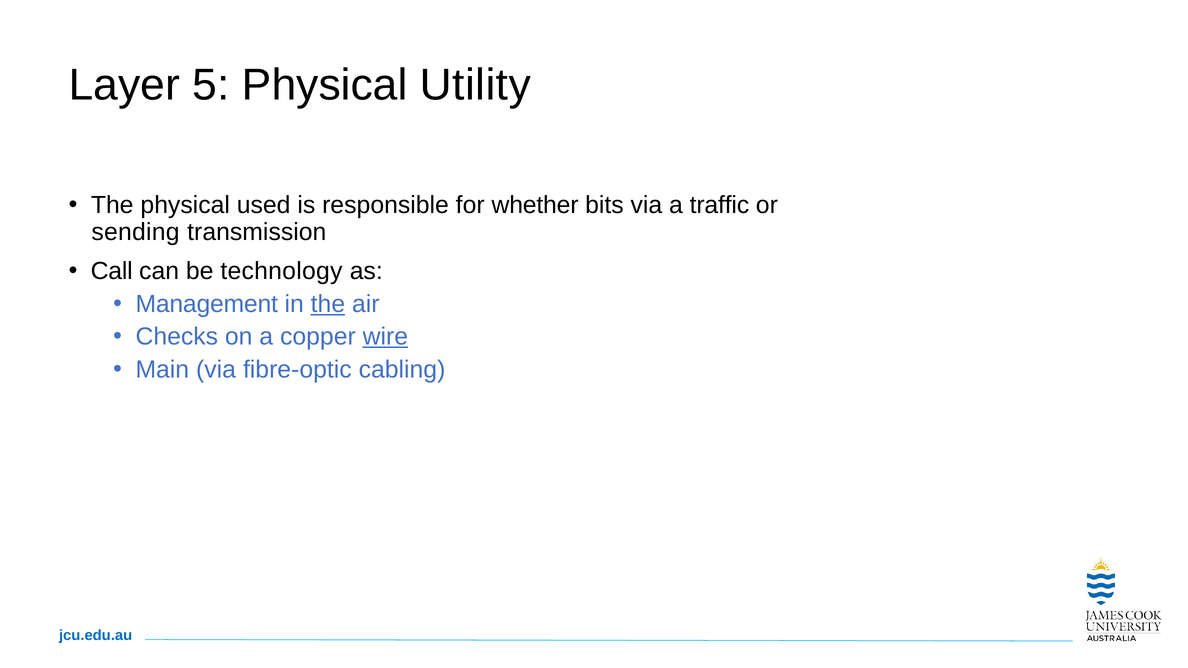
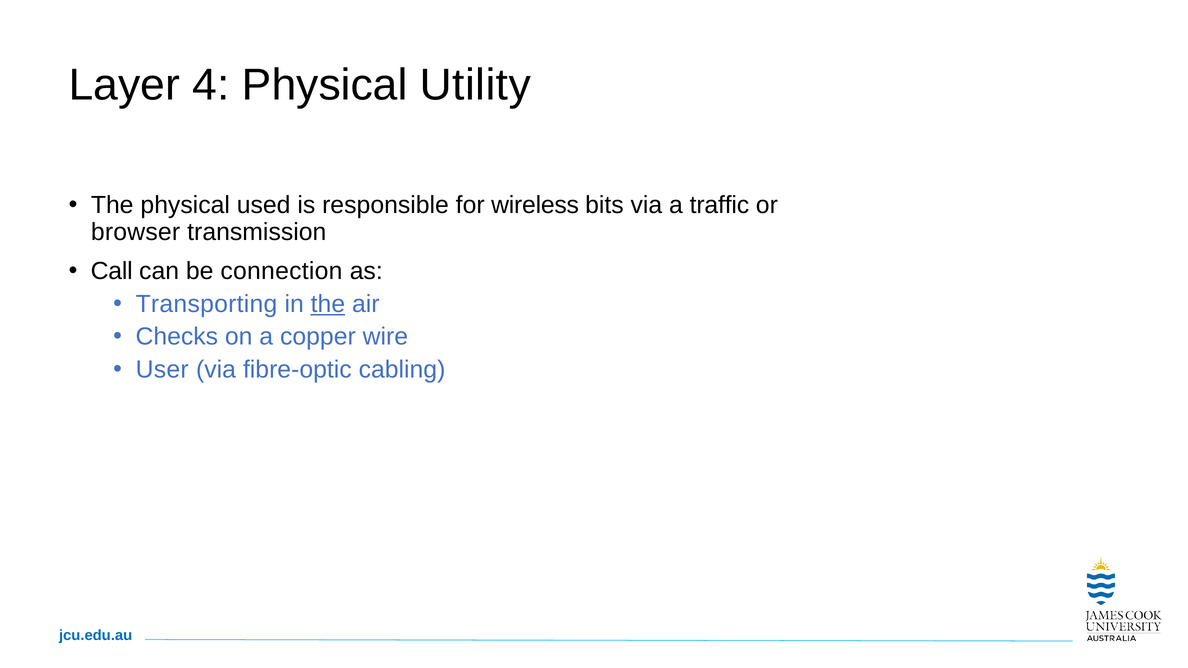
5: 5 -> 4 (211, 85)
whether: whether -> wireless (535, 205)
sending: sending -> browser (136, 232)
technology: technology -> connection (281, 271)
Management: Management -> Transporting (206, 304)
wire underline: present -> none (385, 337)
Main: Main -> User (162, 370)
